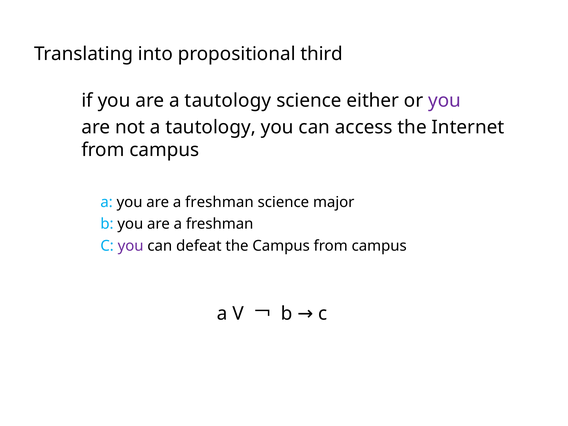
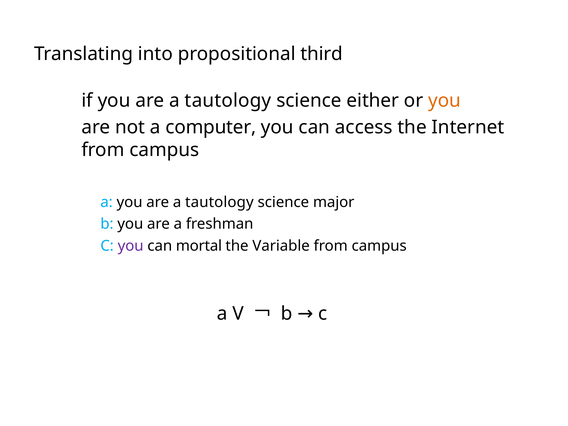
you colour: purple -> orange (445, 101)
not a tautology: tautology -> computer (211, 127)
freshman: freshman -> tautology (219, 202)
defeat: defeat -> mortal (199, 246)
the Campus: Campus -> Variable (281, 246)
